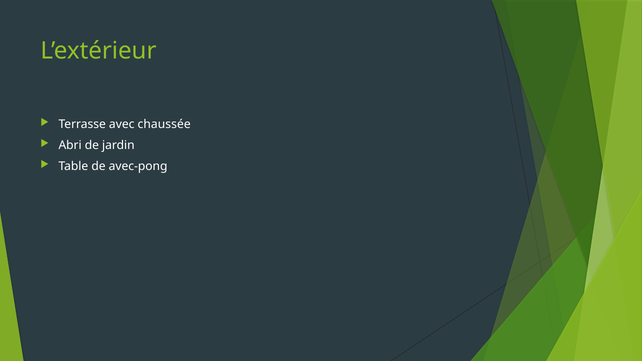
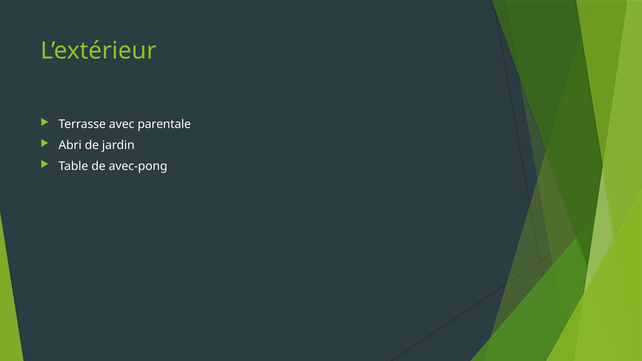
chaussée: chaussée -> parentale (164, 124)
